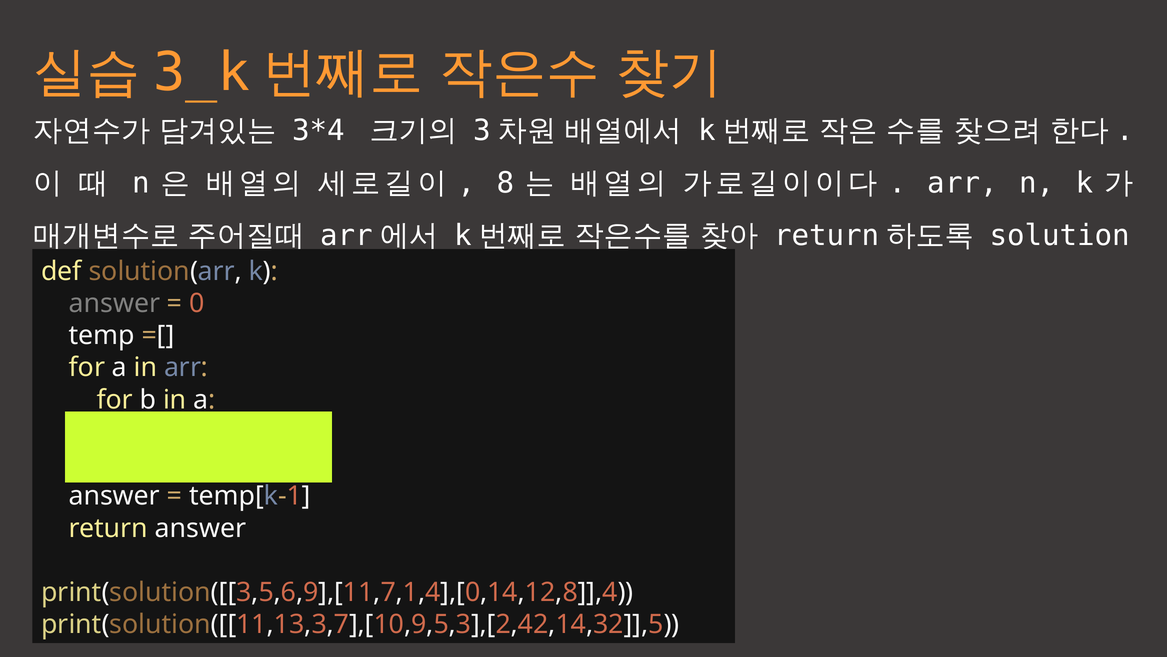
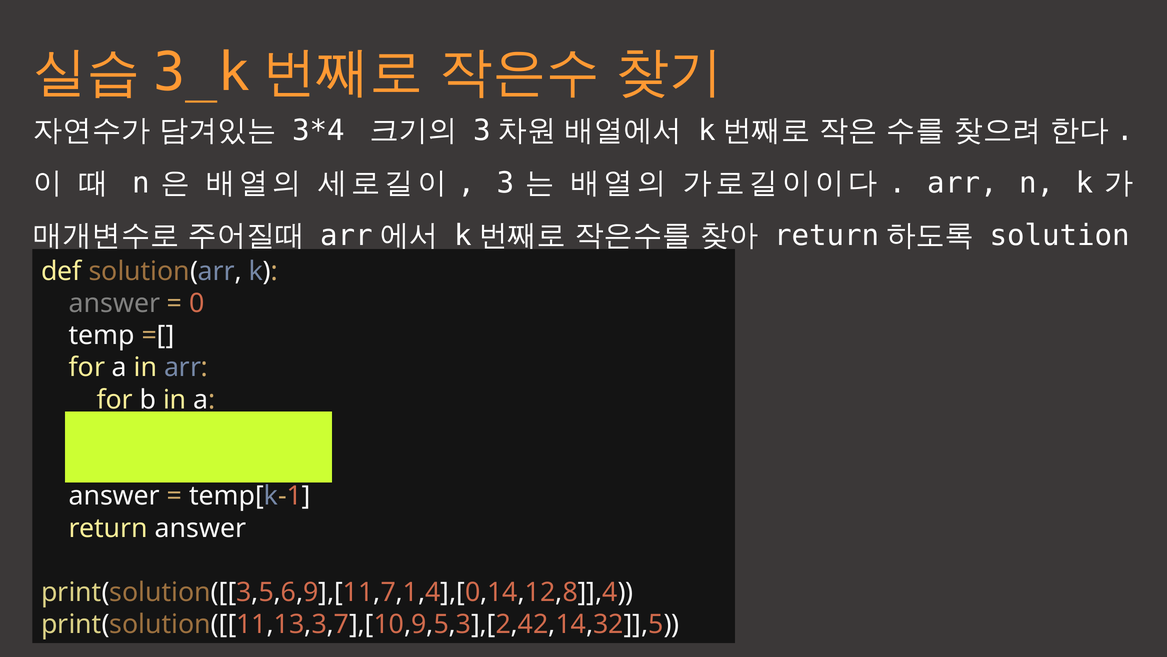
8: 8 -> 3 (505, 183)
